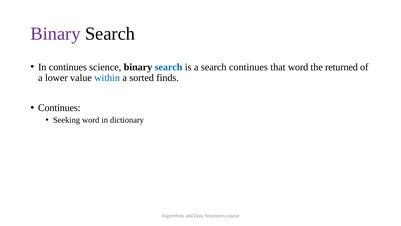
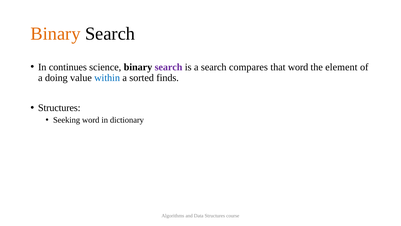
Binary colour: purple -> orange (56, 34)
search colour: blue -> purple (169, 67)
search continues: continues -> compares (248, 67)
returned: returned -> element (341, 67)
lower: lower -> doing (56, 78)
Continues: Continues -> Structures (59, 108)
